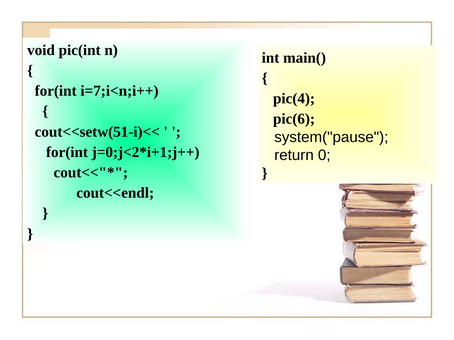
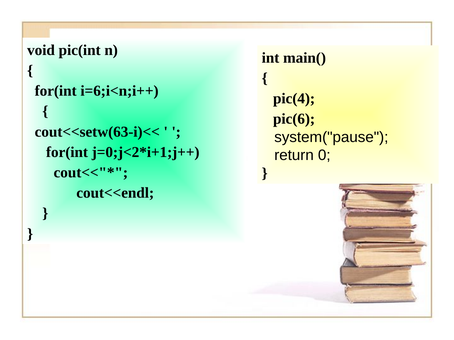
i=7;i<n;i++: i=7;i<n;i++ -> i=6;i<n;i++ (120, 91)
cout<<setw(51-i)<<: cout<<setw(51-i)<< -> cout<<setw(63-i)<< (97, 132)
